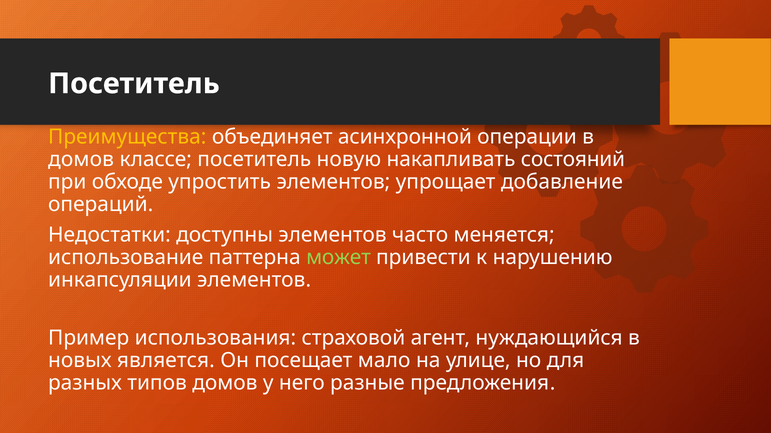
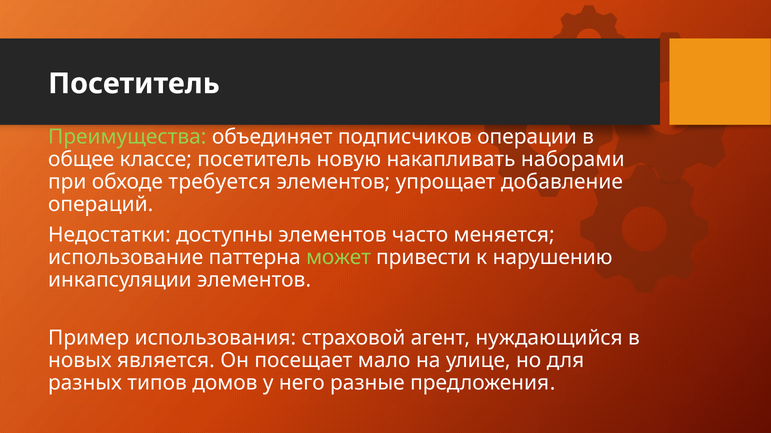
Преимущества colour: yellow -> light green (127, 137)
асинхронной: асинхронной -> подписчиков (405, 137)
домов: домов -> общее (81, 160)
состояний: состояний -> наборами (573, 160)
упростить: упростить -> требуется (220, 182)
